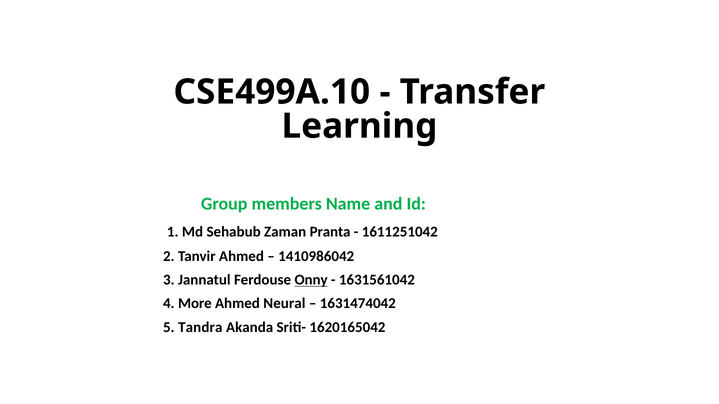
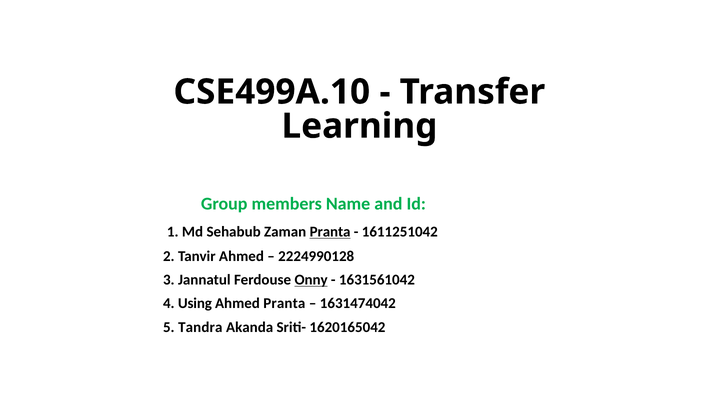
Pranta underline: none -> present (330, 232)
1410986042: 1410986042 -> 2224990128 (316, 256)
More: More -> Using (195, 304)
Ahmed Neural: Neural -> Pranta (284, 304)
